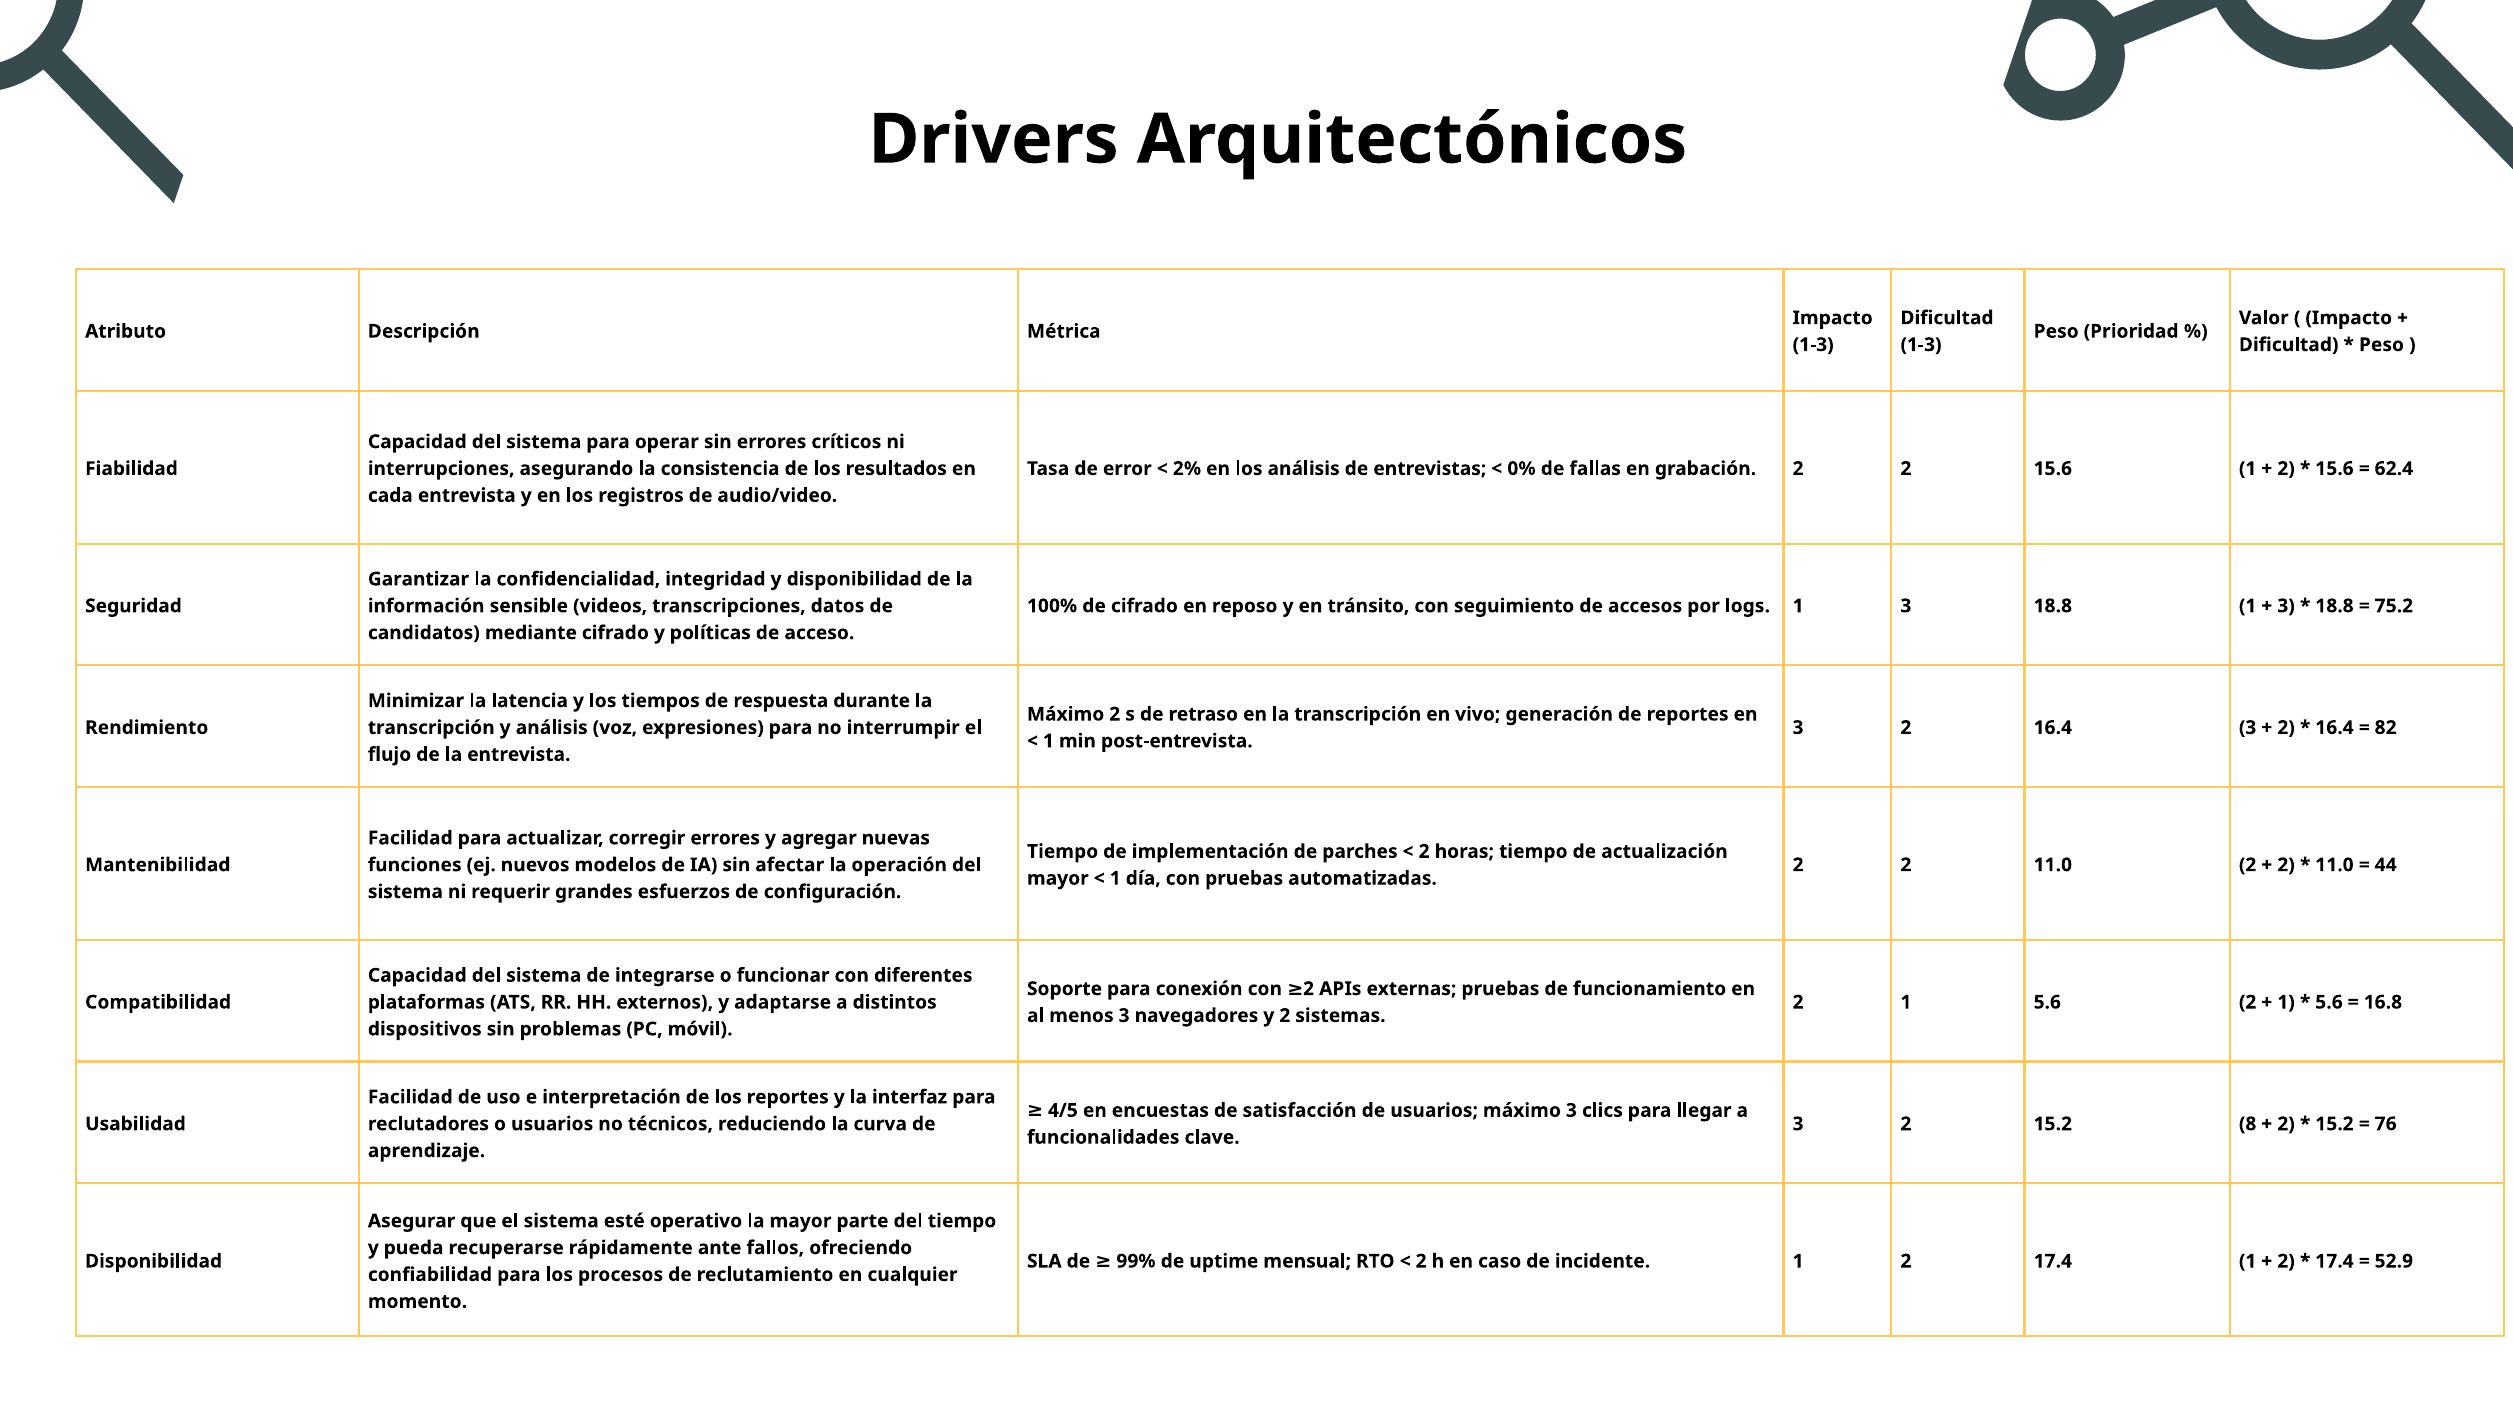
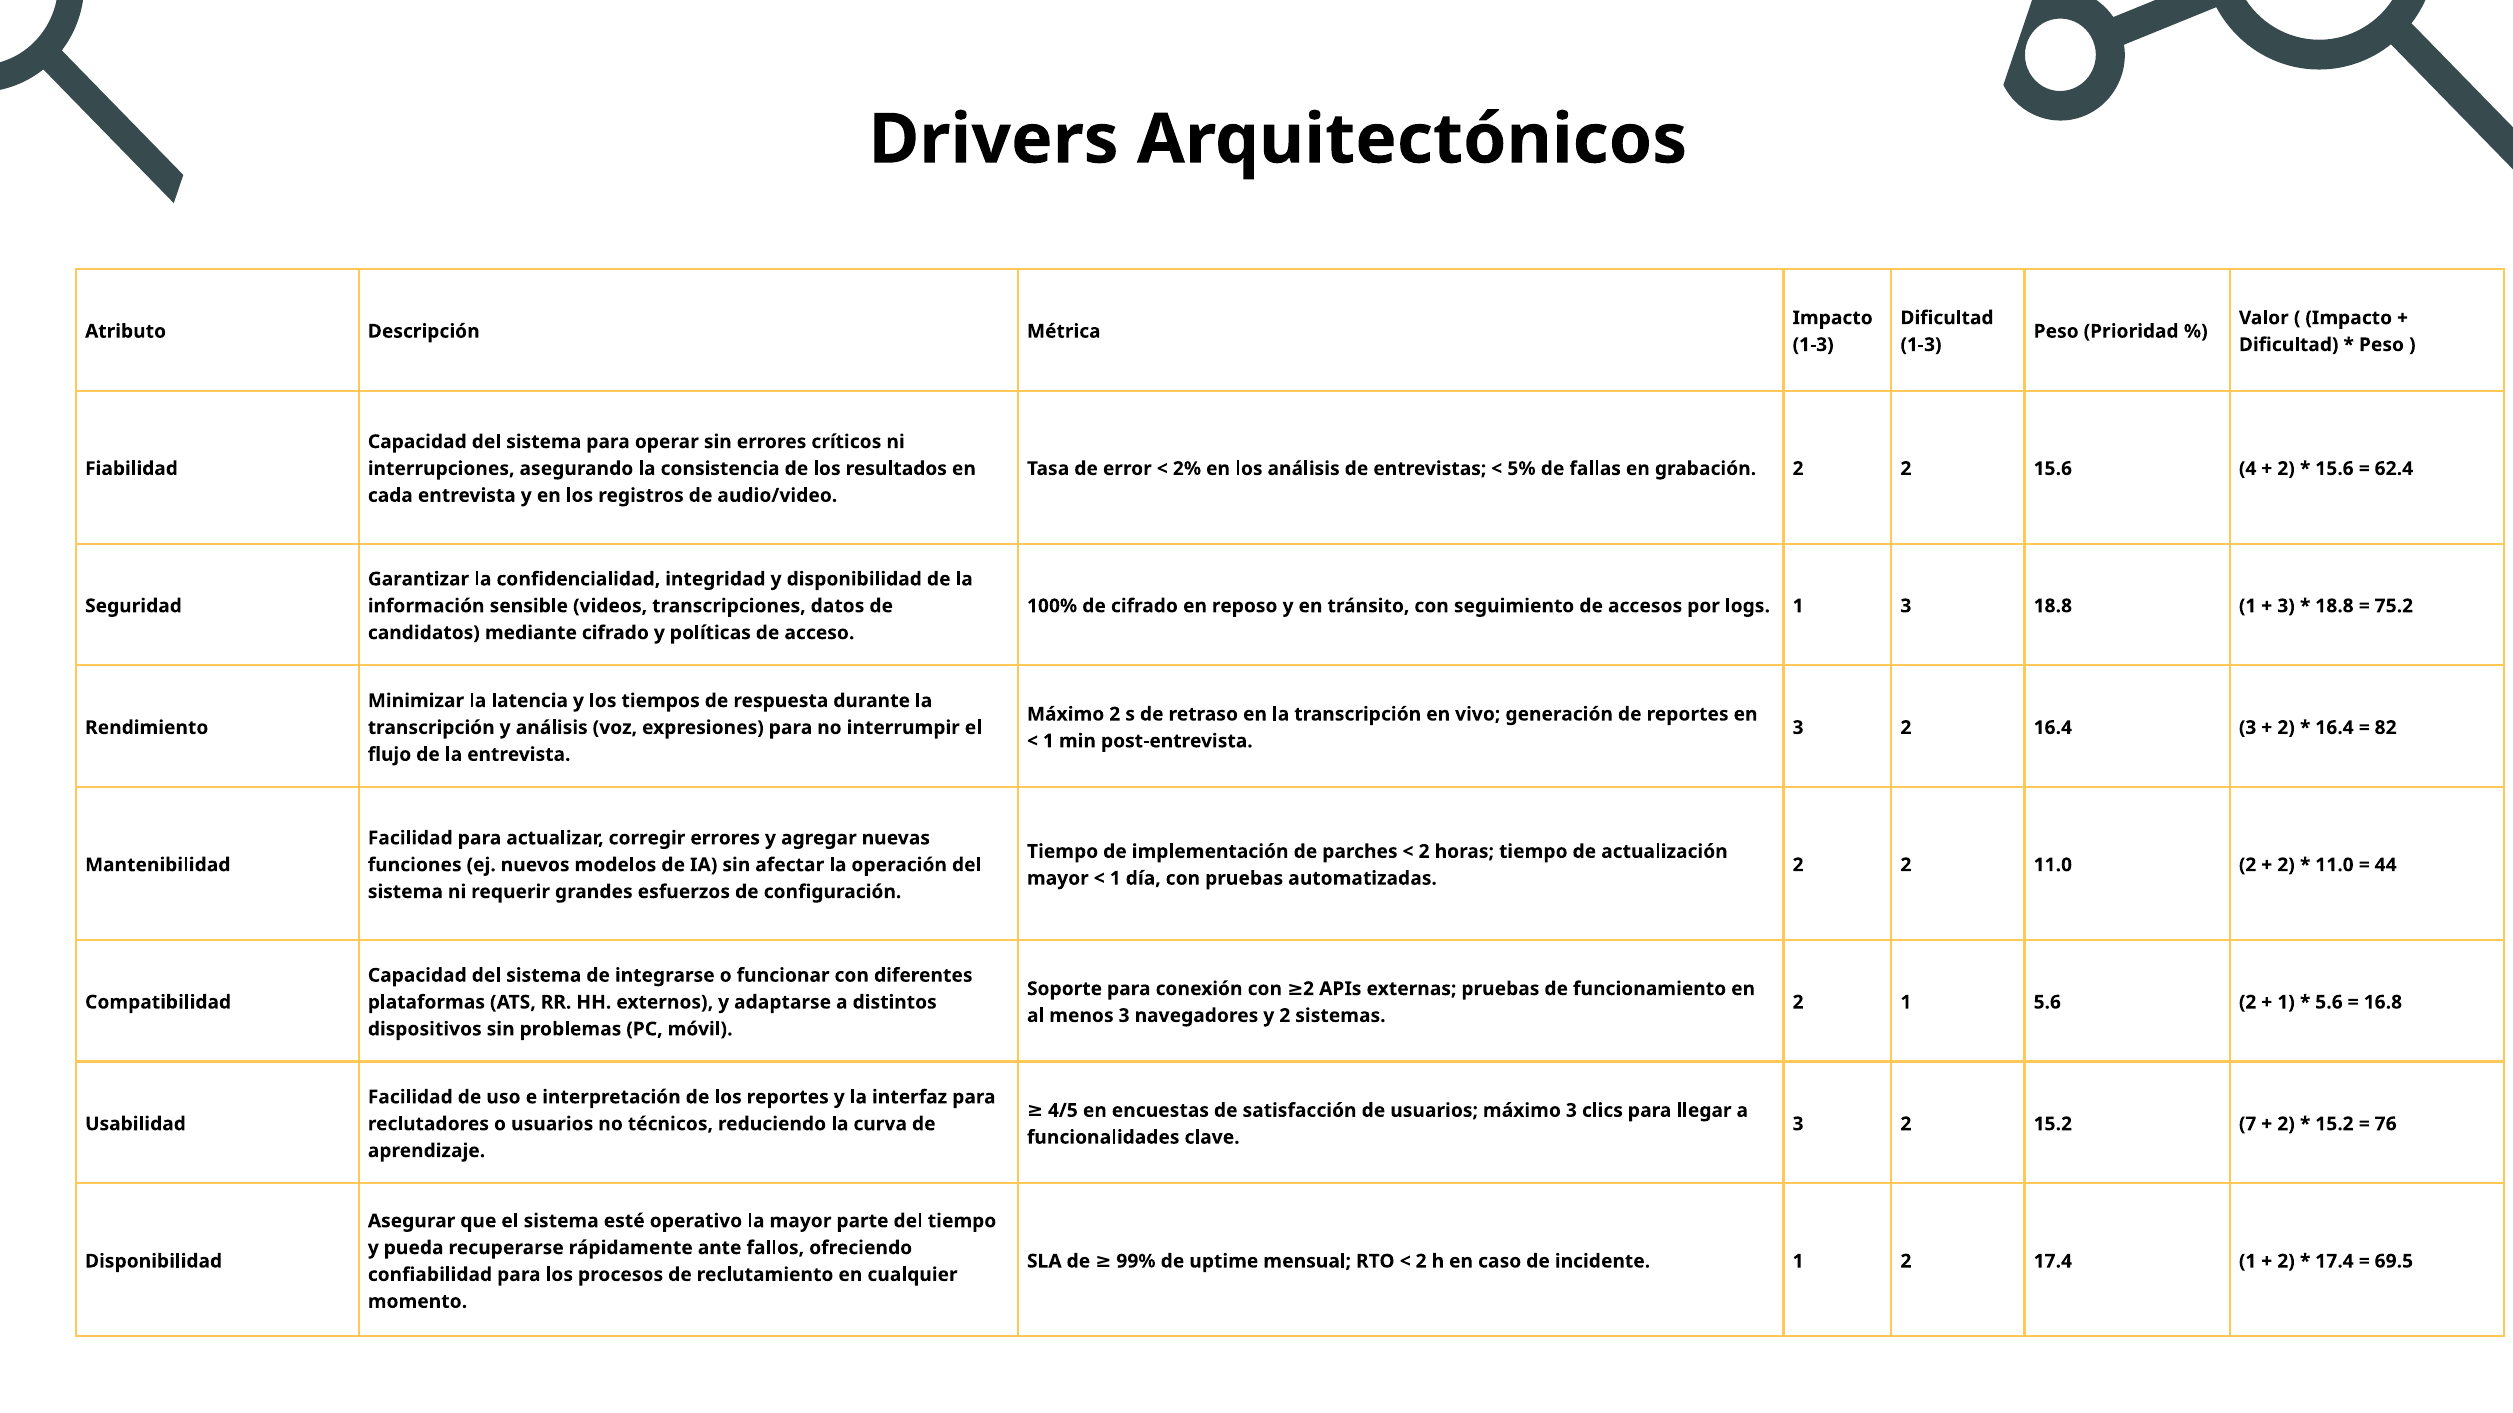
0%: 0% -> 5% (1522, 469)
15.6 1: 1 -> 4 (2248, 469)
8: 8 -> 7 (2248, 1124)
52.9: 52.9 -> 69.5 (2394, 1262)
